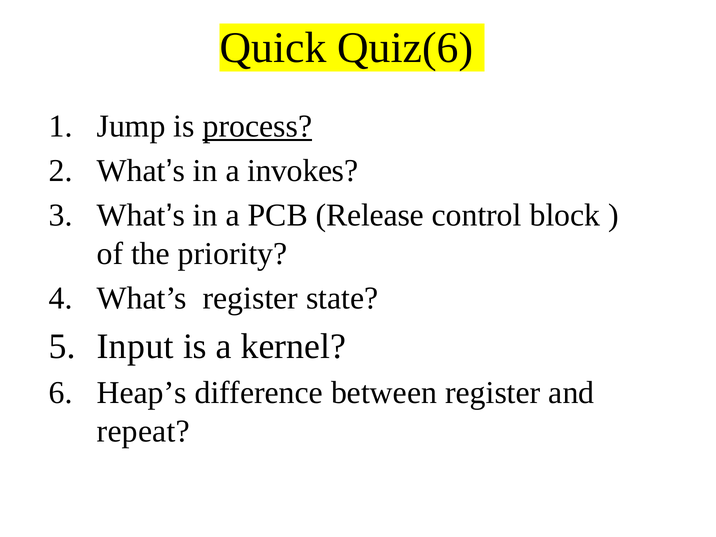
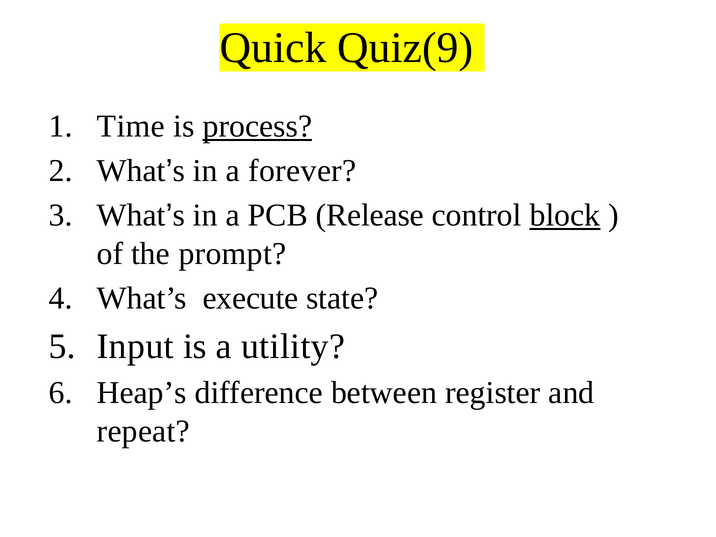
Quiz(6: Quiz(6 -> Quiz(9 (405, 48)
Jump: Jump -> Time (131, 126)
invokes: invokes -> forever (302, 171)
block underline: none -> present (565, 215)
priority: priority -> prompt (232, 254)
What’s register: register -> execute (250, 298)
kernel: kernel -> utility (293, 346)
